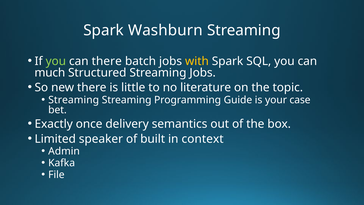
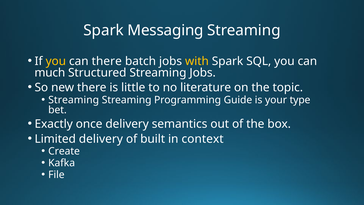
Washburn: Washburn -> Messaging (166, 30)
you colour: light green -> yellow (56, 61)
case: case -> type (300, 100)
Limited speaker: speaker -> delivery (101, 139)
Admin: Admin -> Create (64, 151)
